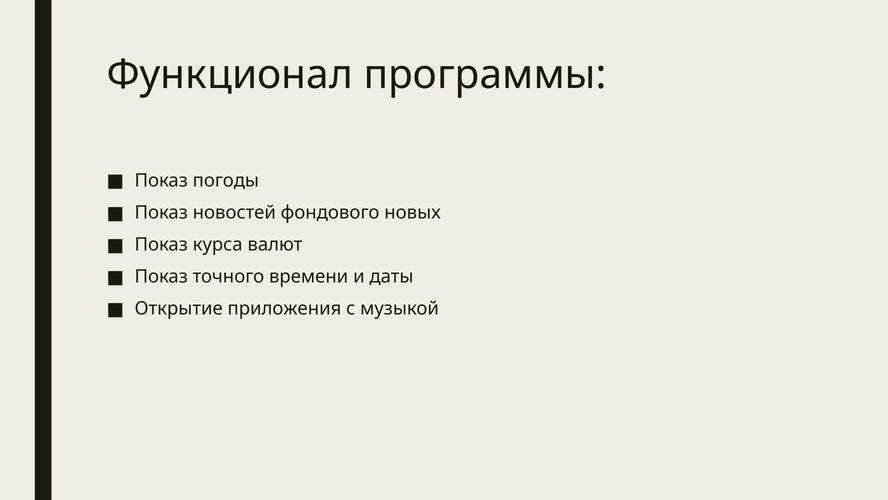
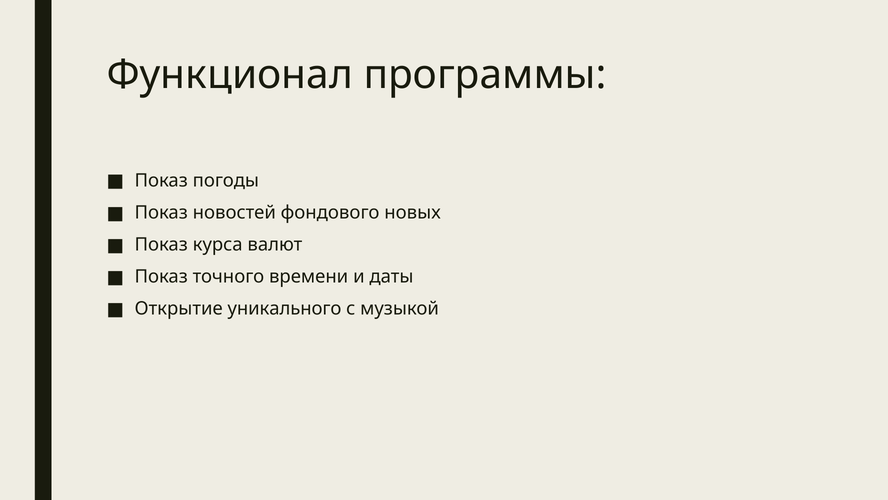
приложения: приложения -> уникального (285, 308)
